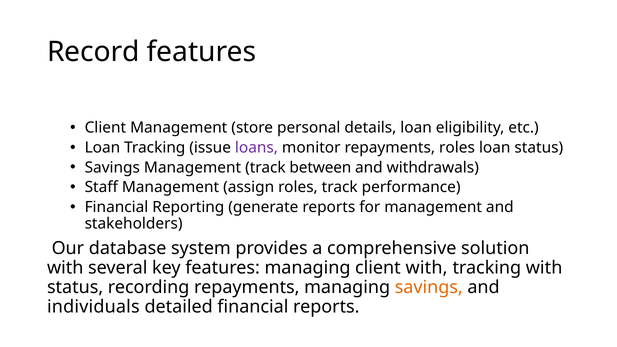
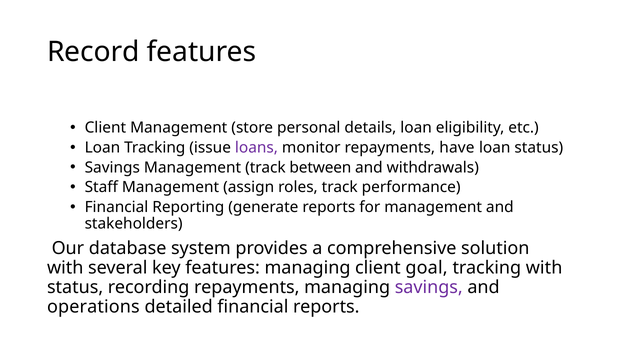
repayments roles: roles -> have (457, 148)
client with: with -> goal (427, 268)
savings colour: orange -> purple (429, 287)
individuals: individuals -> operations (93, 307)
